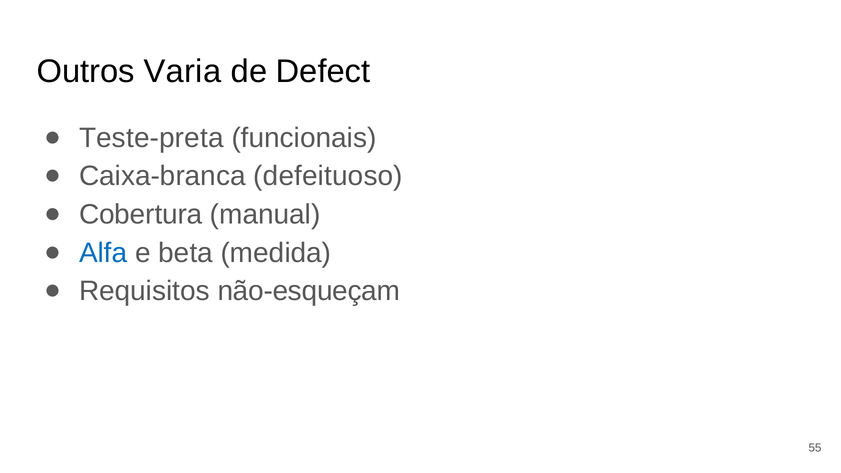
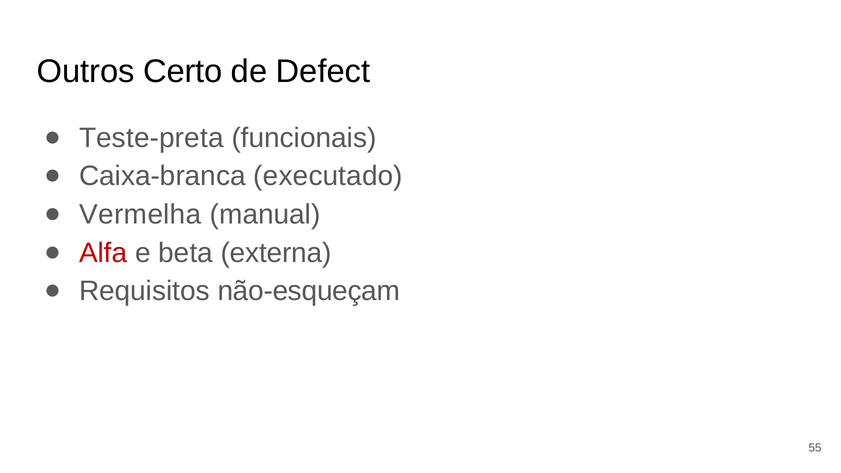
Varia: Varia -> Certo (183, 71)
defeituoso: defeituoso -> executado (328, 176)
Cobertura: Cobertura -> Vermelha (140, 215)
Alfa colour: blue -> red (103, 253)
medida: medida -> externa (276, 253)
